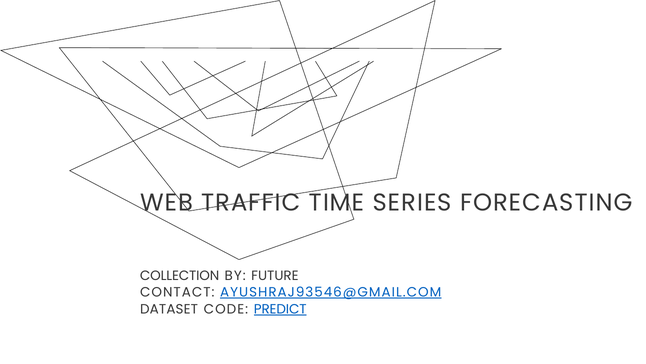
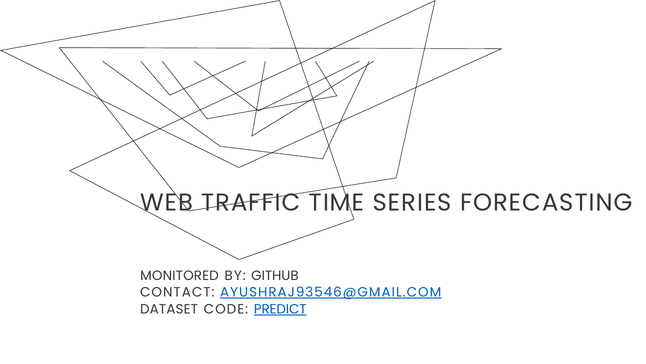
COLLECTION: COLLECTION -> MONITORED (179, 275)
FUTURE: FUTURE -> GITHUB (275, 275)
